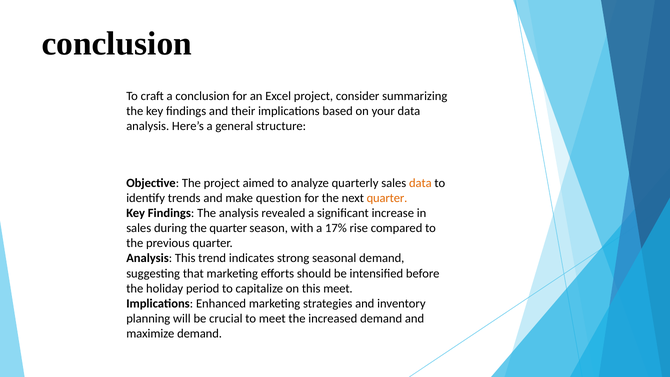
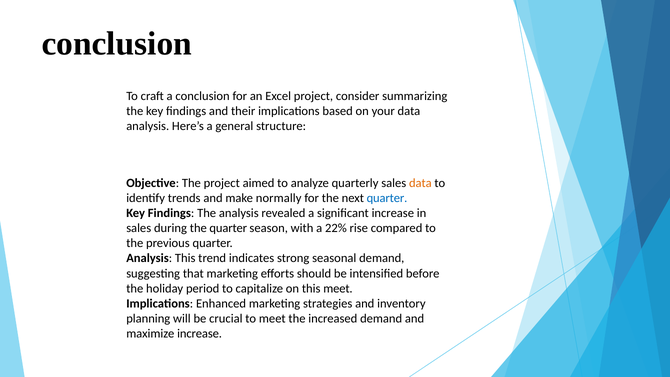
question: question -> normally (279, 198)
quarter colour: orange -> blue (387, 198)
17%: 17% -> 22% (336, 228)
maximize demand: demand -> increase (200, 334)
